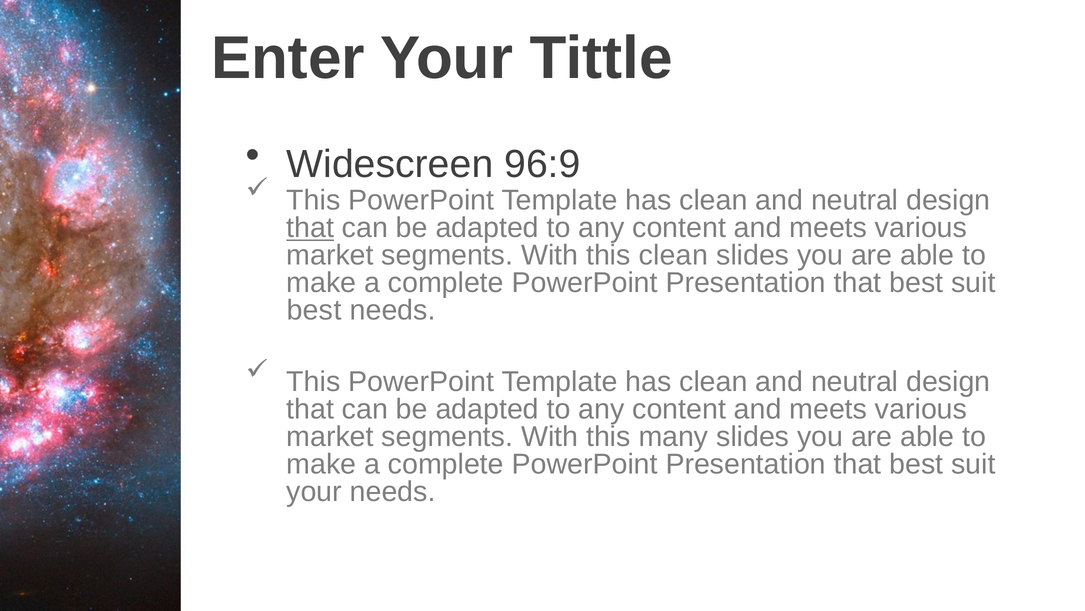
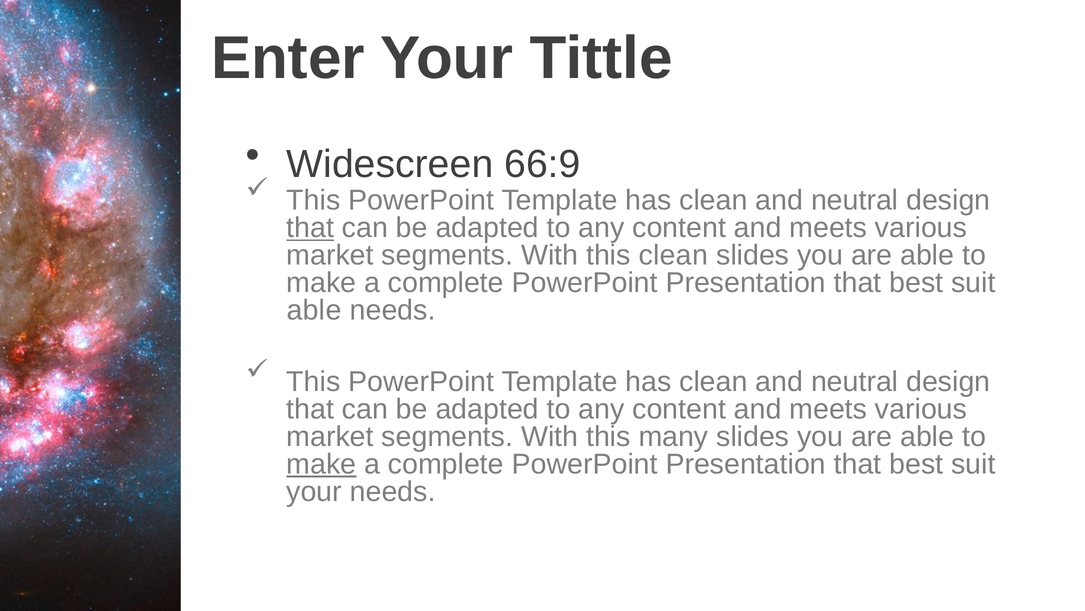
96:9: 96:9 -> 66:9 (542, 164)
best: best -> able (314, 310)
make underline: none -> present (321, 464)
